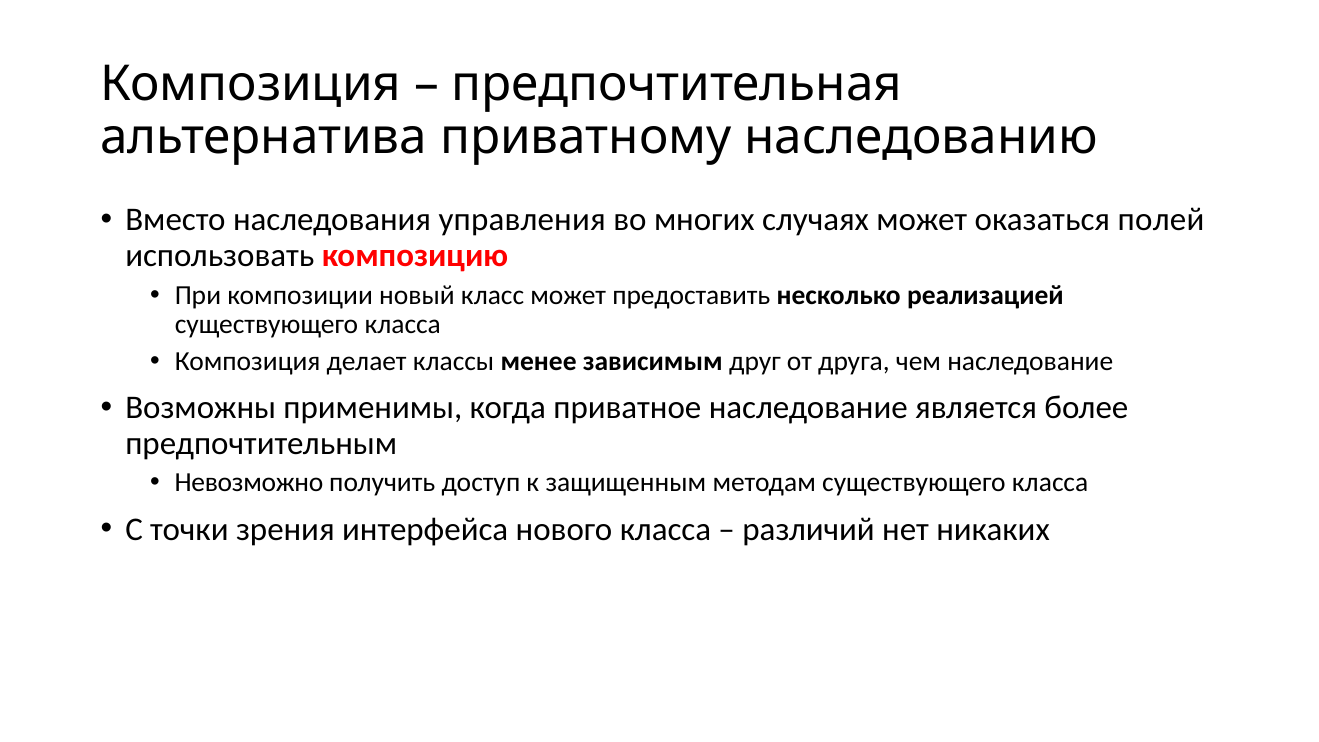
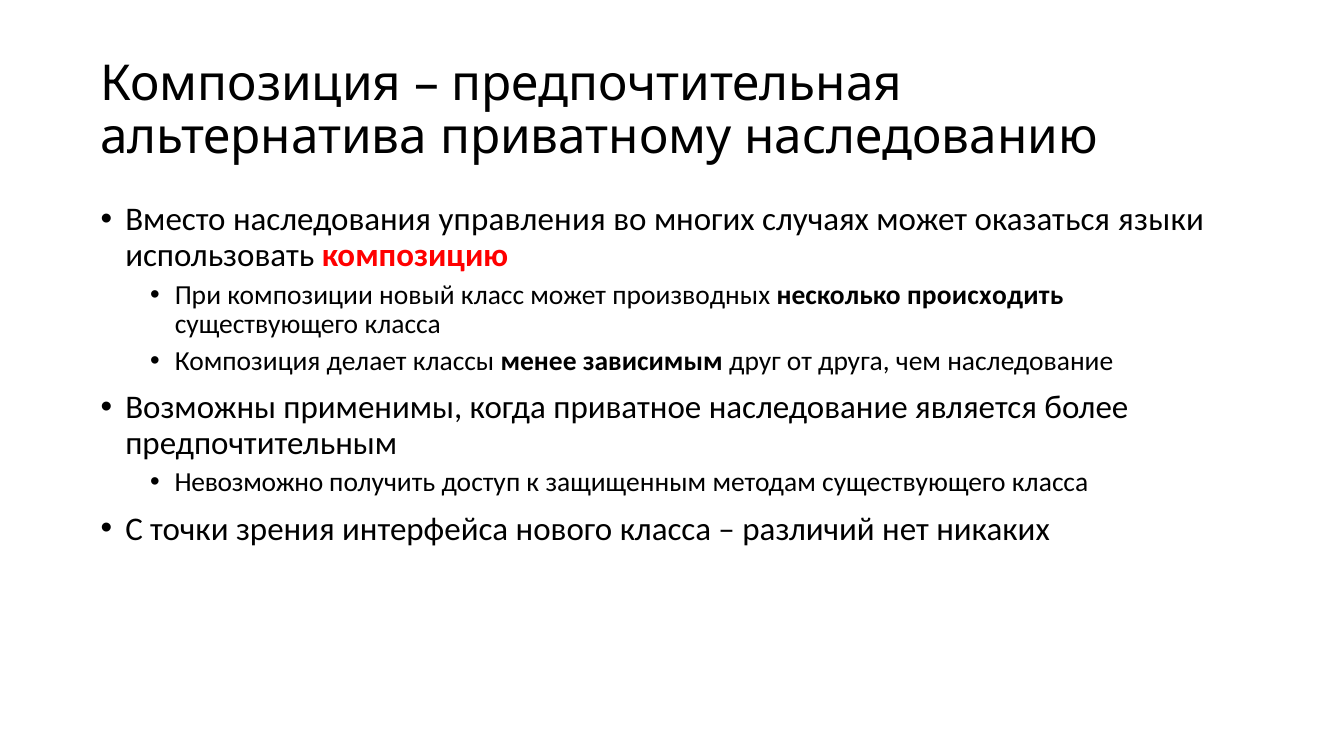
полей: полей -> языки (1161, 220)
предоставить: предоставить -> производных (691, 295)
реализацией: реализацией -> происходить (985, 295)
